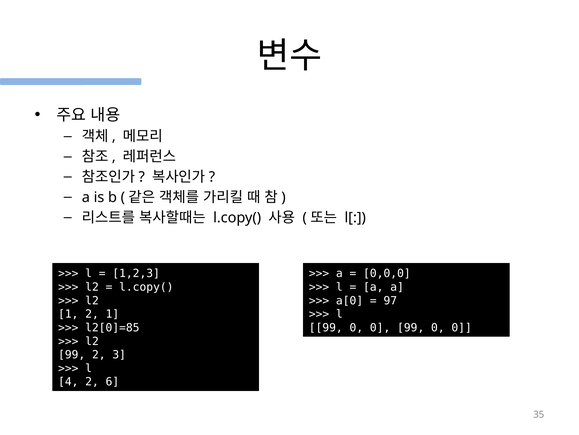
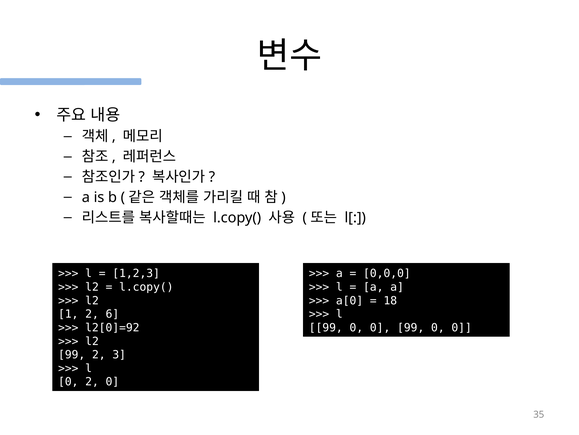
97: 97 -> 18 (390, 300)
2 1: 1 -> 6 (112, 314)
l2[0]=85: l2[0]=85 -> l2[0]=92 (112, 327)
4: 4 -> 0 (68, 381)
2 6: 6 -> 0 (112, 381)
